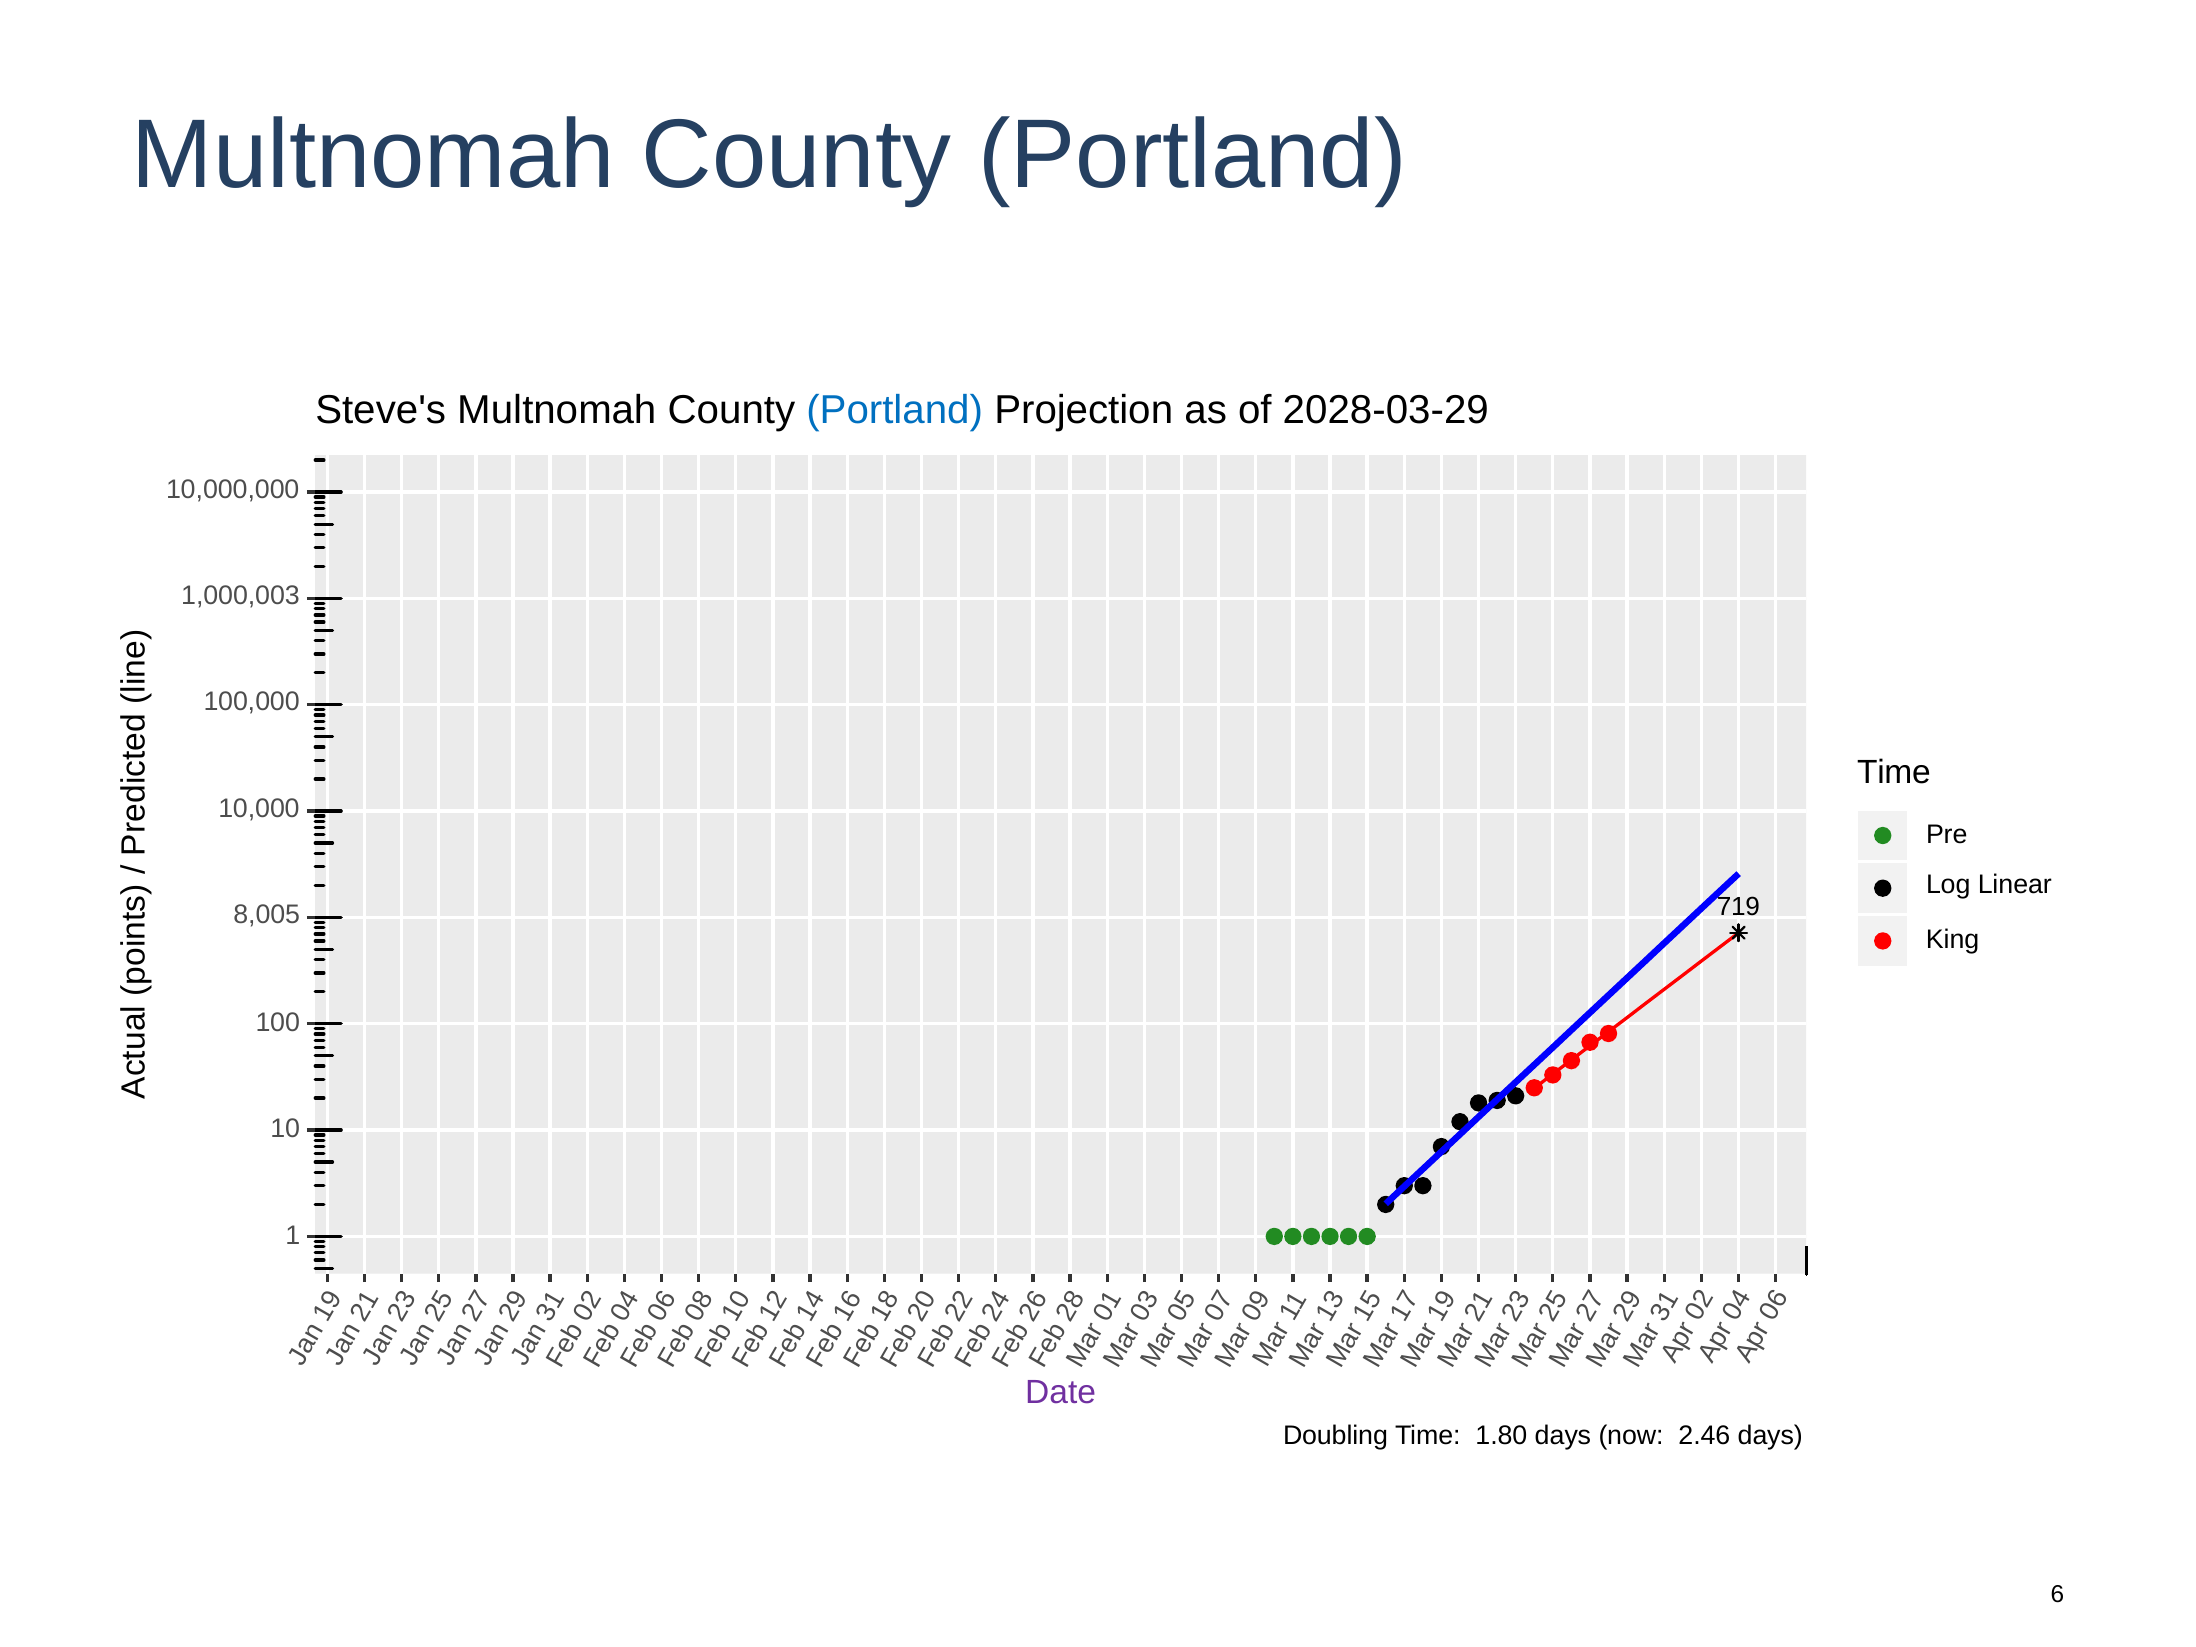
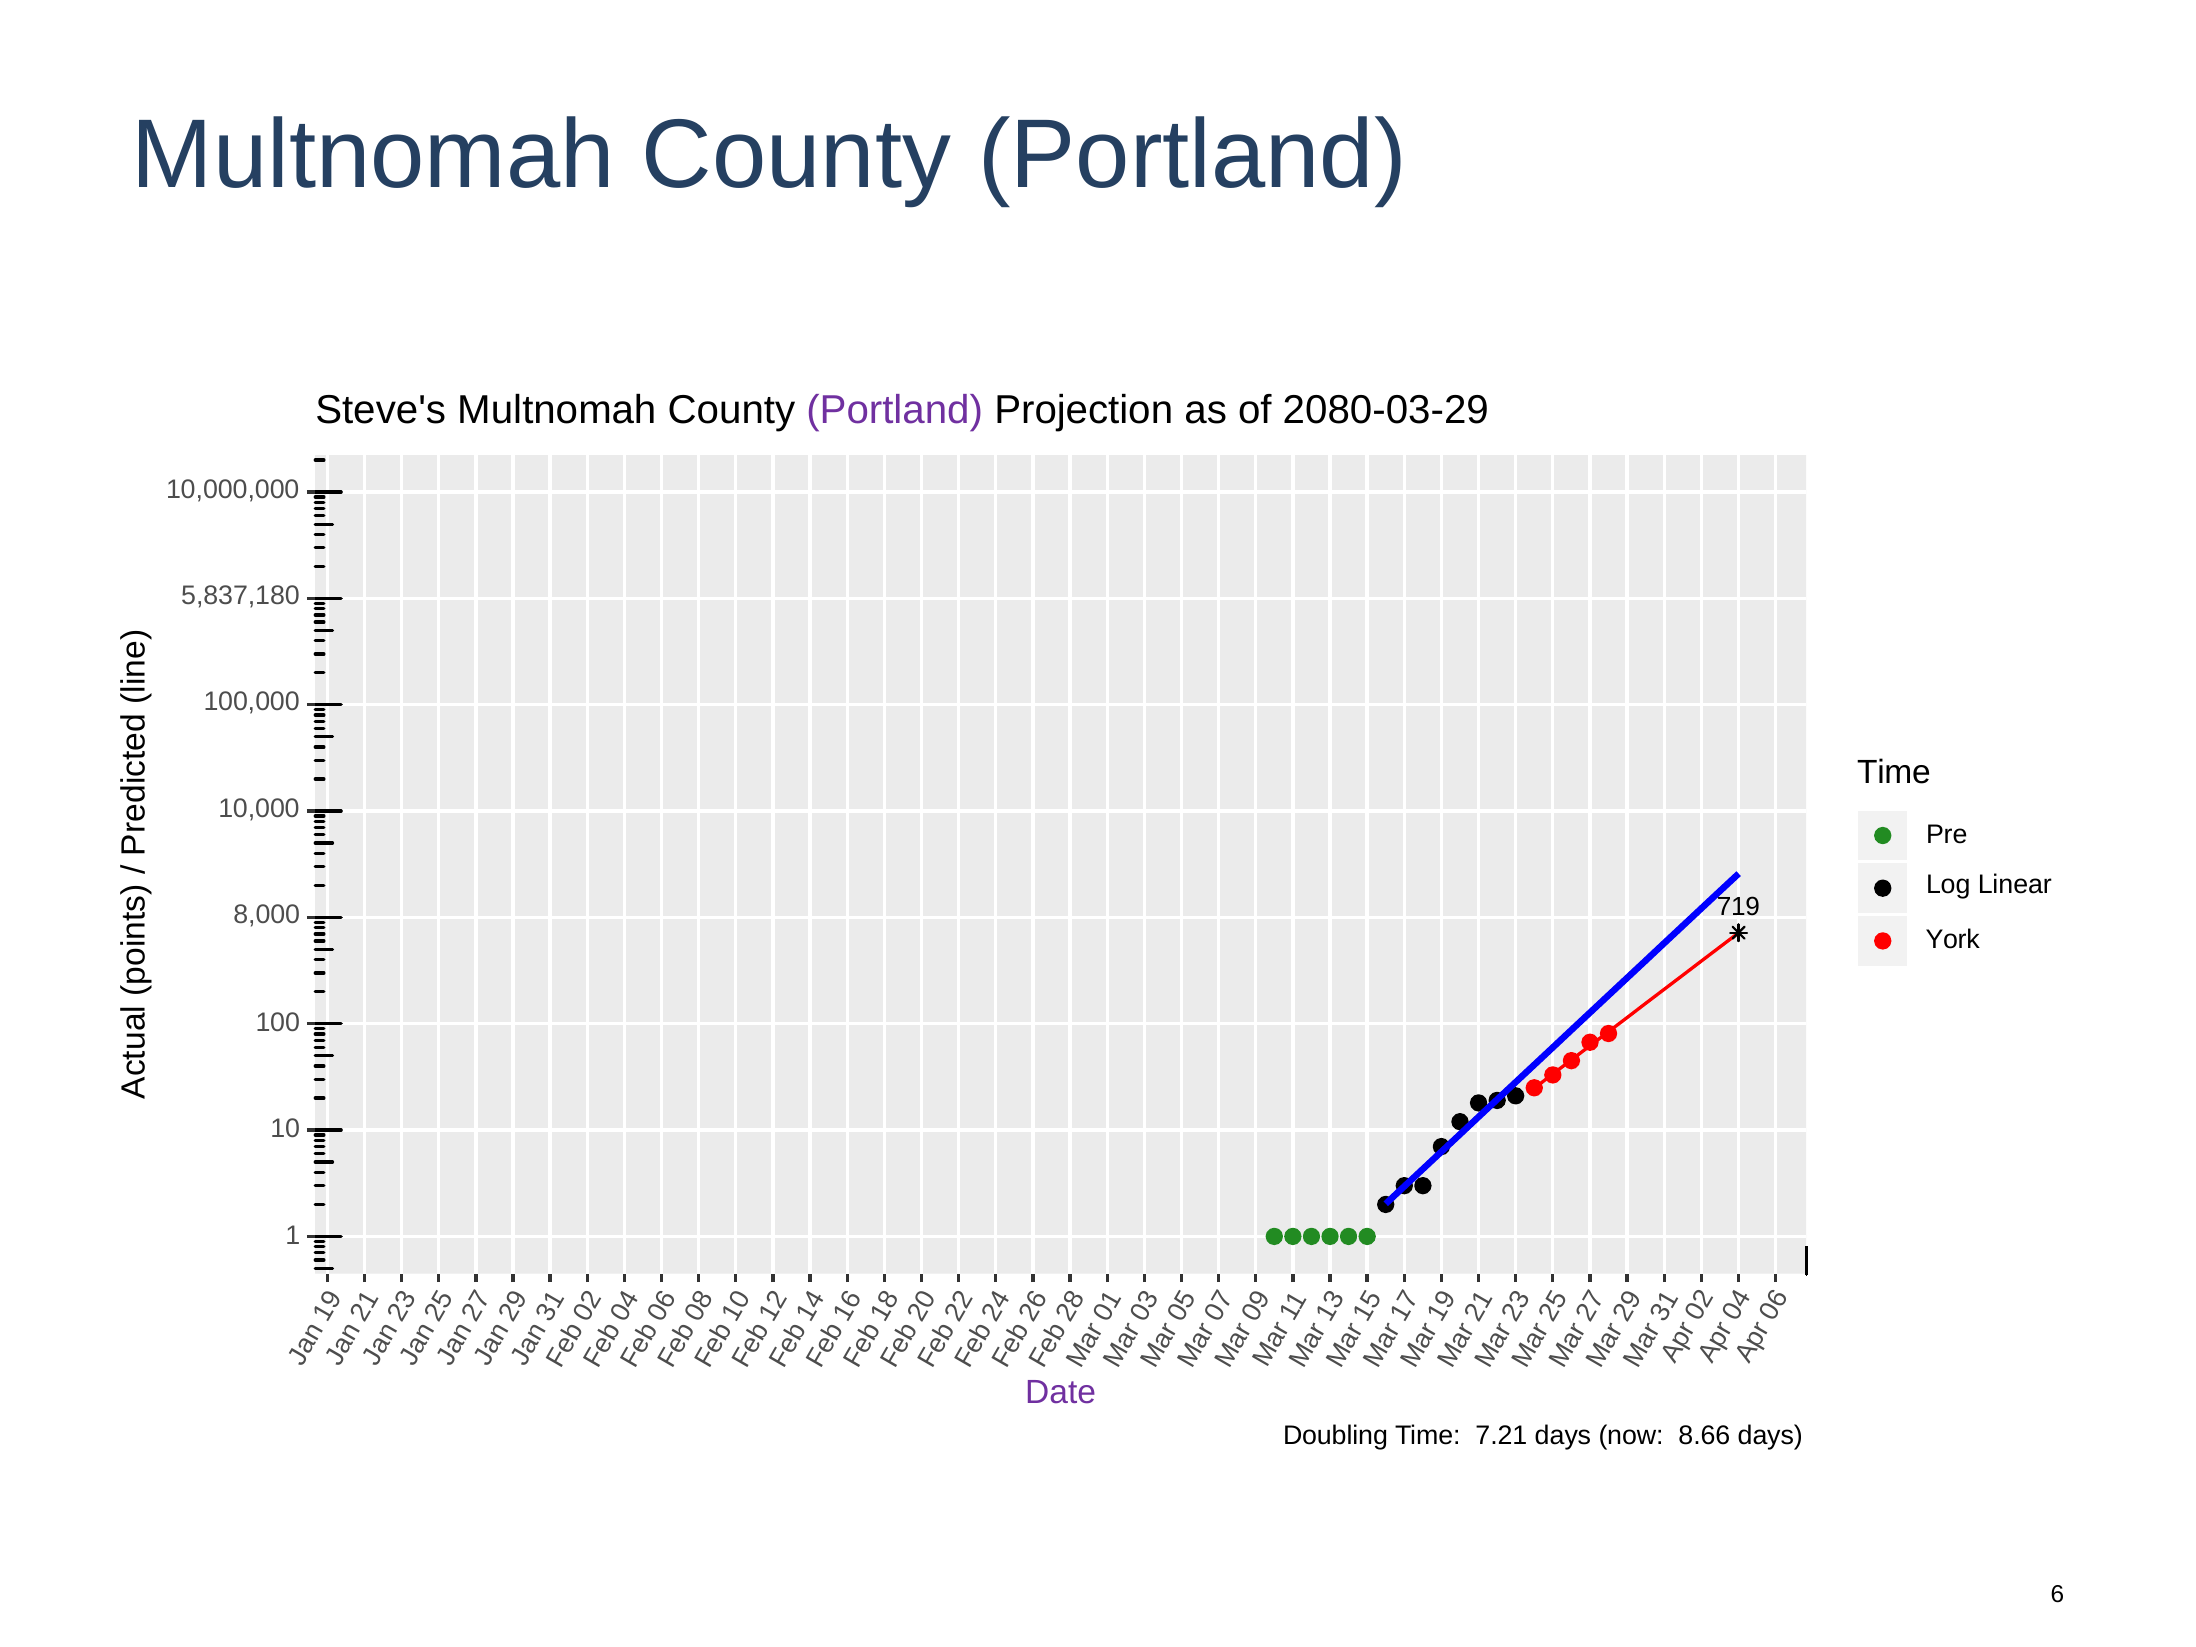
Portland colour: blue -> purple (895, 410)
2028-03-29: 2028-03-29 -> 2080-03-29 (1386, 410)
1,000,003: 1,000,003 -> 5,837,180 (241, 596)
8,005: 8,005 -> 8,000 (267, 915)
King: King -> York (1953, 940)
1.80: 1.80 -> 7.21 (1501, 1435)
2.46: 2.46 -> 8.66 (1704, 1435)
